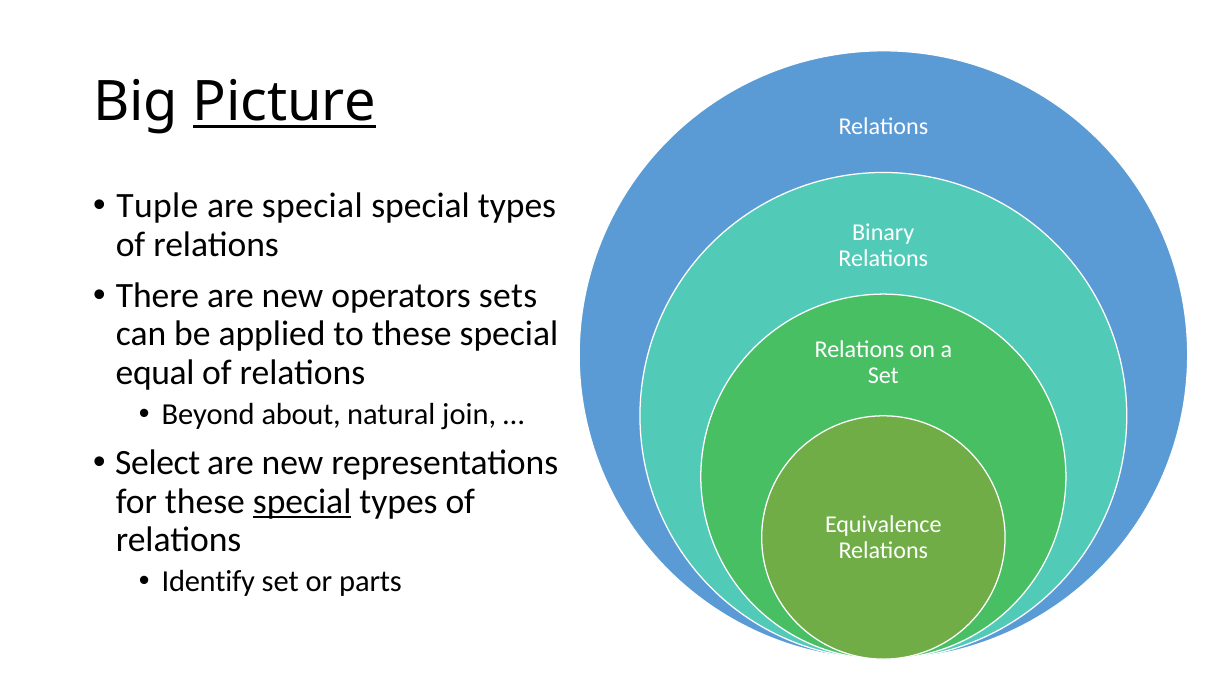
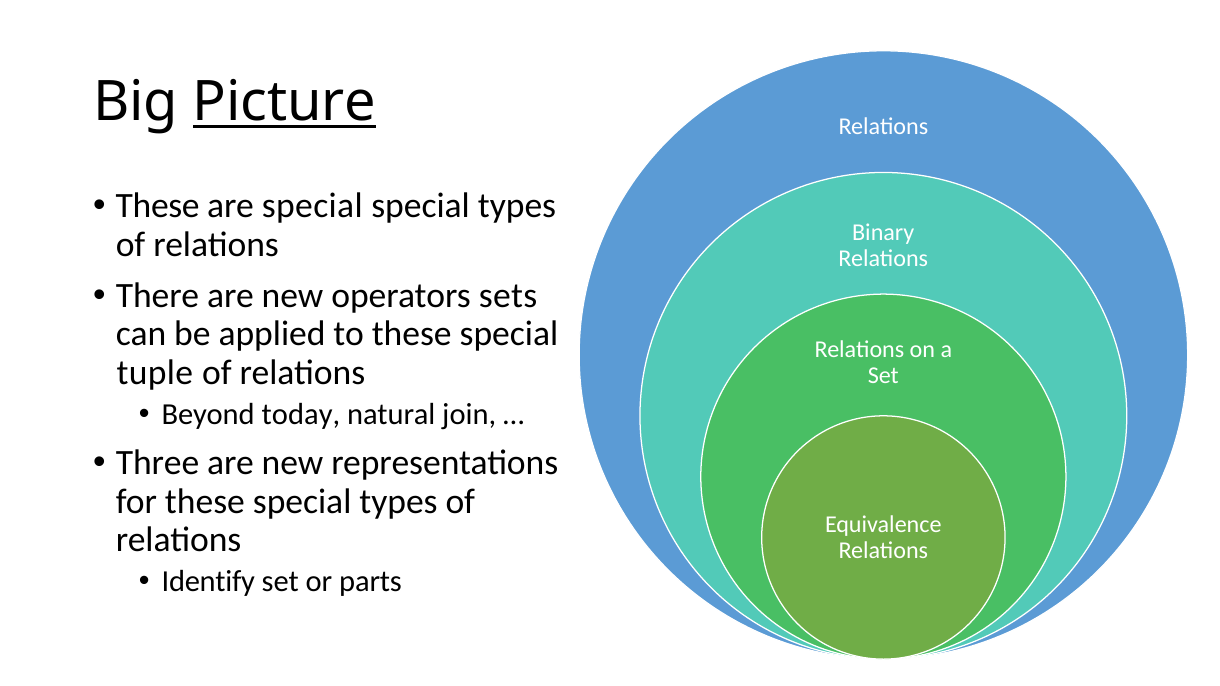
Tuple: Tuple -> These (158, 206)
equal: equal -> tuple (155, 373)
about: about -> today (301, 415)
Select: Select -> Three (158, 463)
special underline: present -> none (302, 502)
